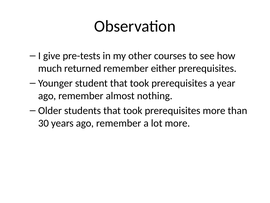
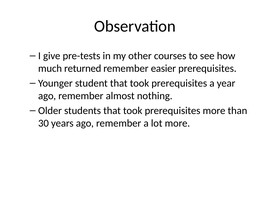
either: either -> easier (163, 68)
